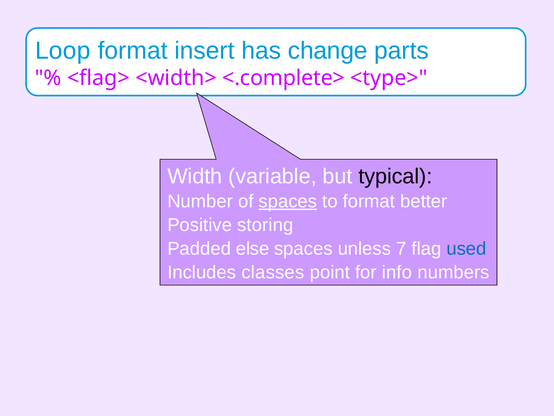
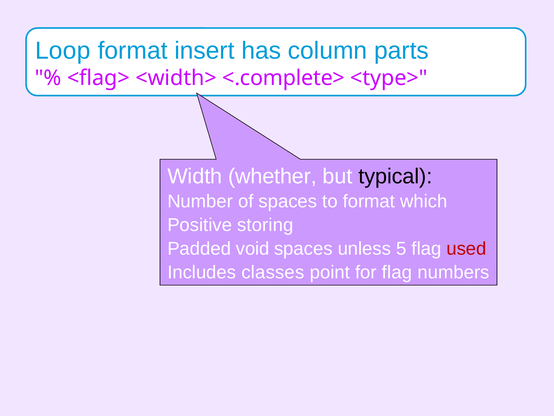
change: change -> column (328, 51)
variable: variable -> whether (273, 176)
spaces underline: present -> none (288, 201)
better: better -> which (424, 201)
else: else -> void (253, 248)
7: 7 -> 5 (401, 248)
used colour: blue -> red (467, 248)
for info: info -> flag (397, 272)
